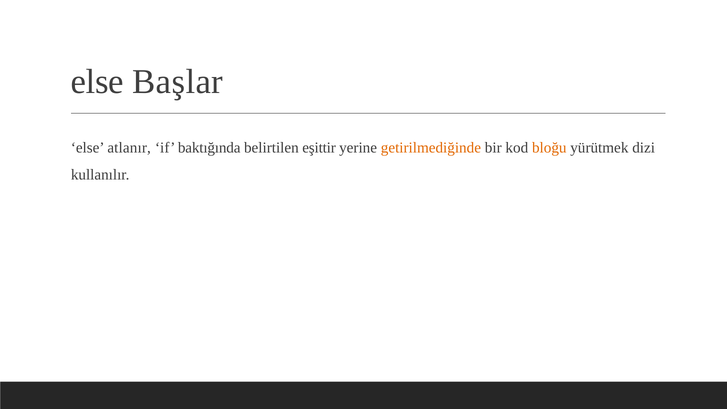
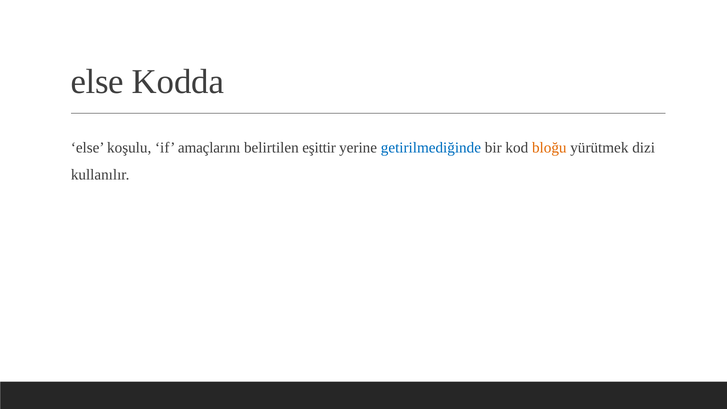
Başlar: Başlar -> Kodda (178, 82)
atlanır: atlanır -> koşulu (129, 148)
baktığında: baktığında -> amaçlarını (209, 148)
getirilmediğinde colour: orange -> blue (431, 148)
